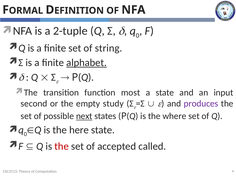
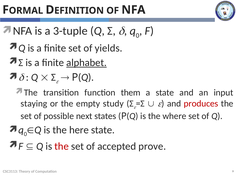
2-tuple: 2-tuple -> 3-tuple (70, 31)
string: string -> yields (109, 48)
most: most -> them (131, 93)
second: second -> staying (34, 104)
produces colour: purple -> red (201, 104)
next underline: present -> none (84, 116)
called: called -> prove (152, 146)
